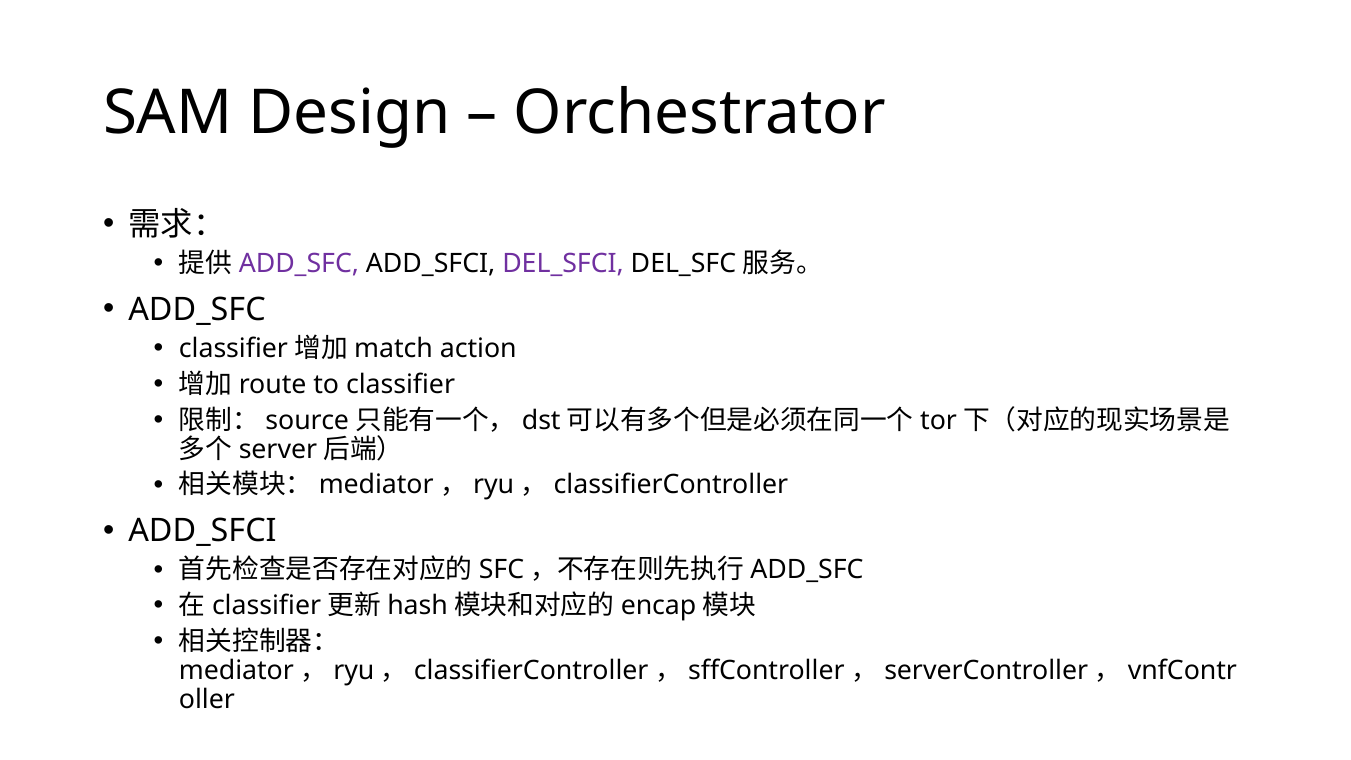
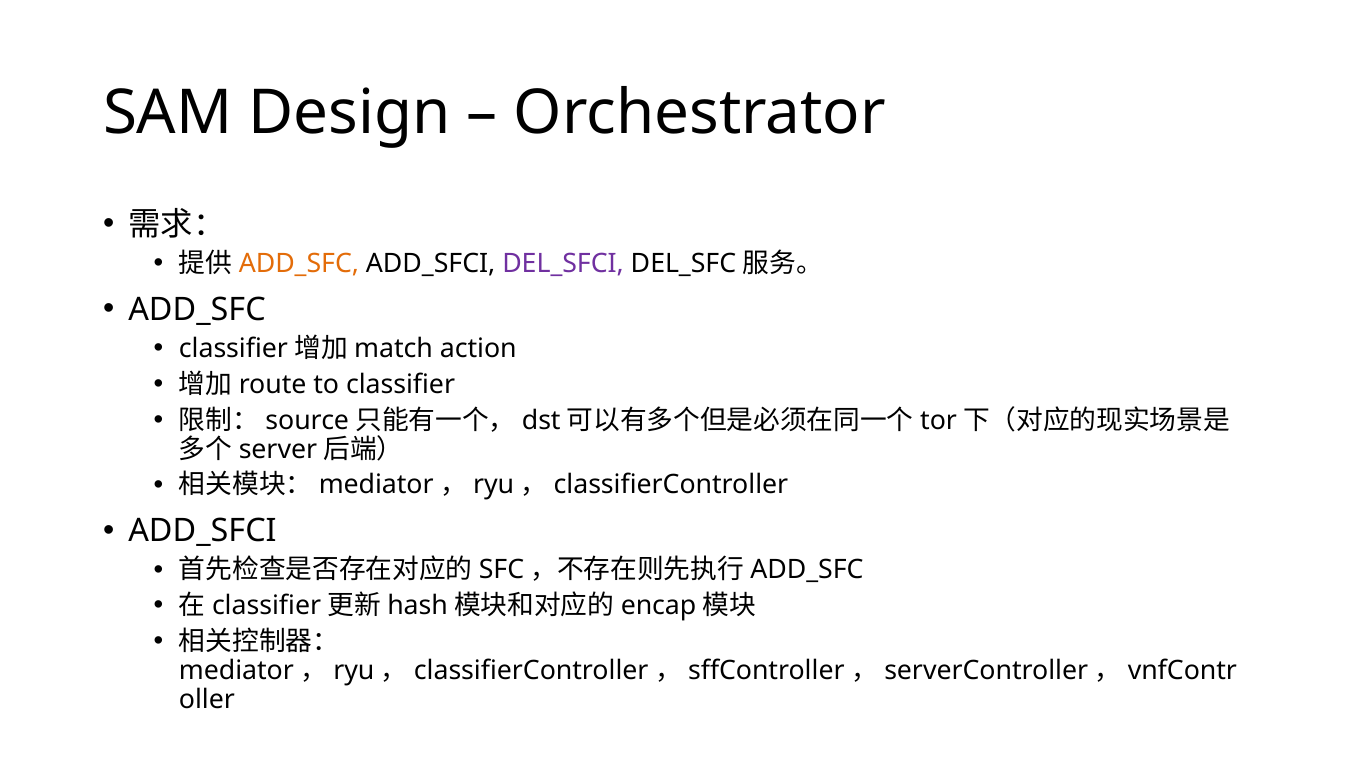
ADD_SFC colour: purple -> orange (299, 264)
